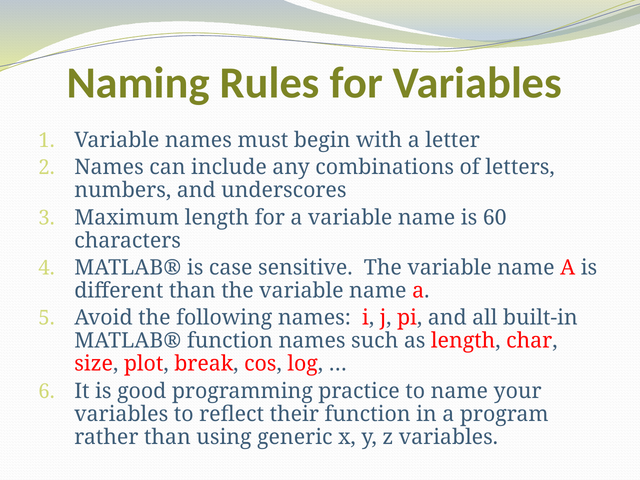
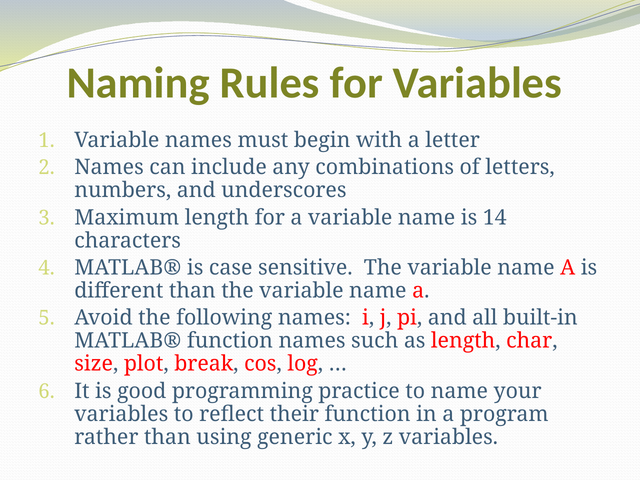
60: 60 -> 14 (495, 217)
